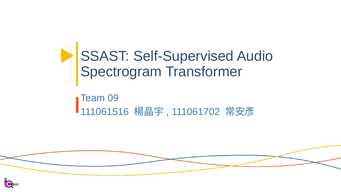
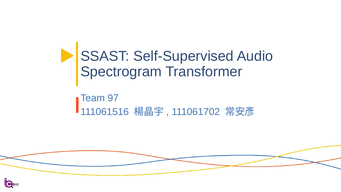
09: 09 -> 97 (113, 98)
